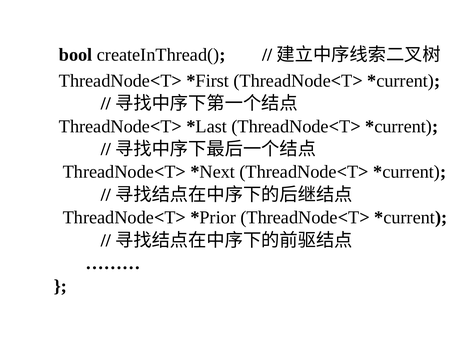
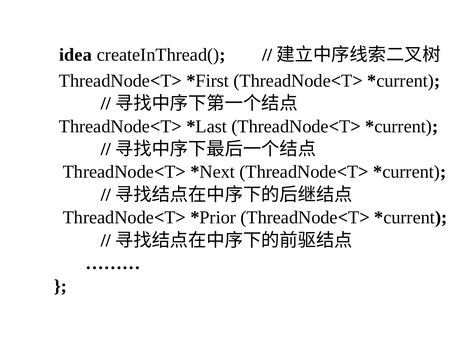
bool: bool -> idea (76, 55)
